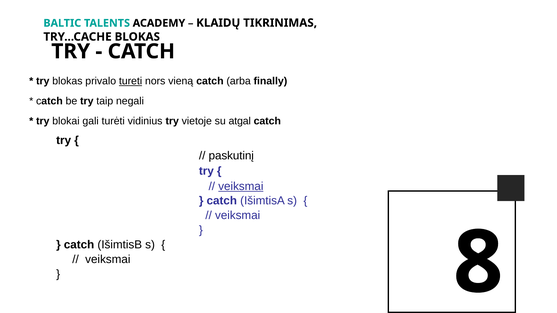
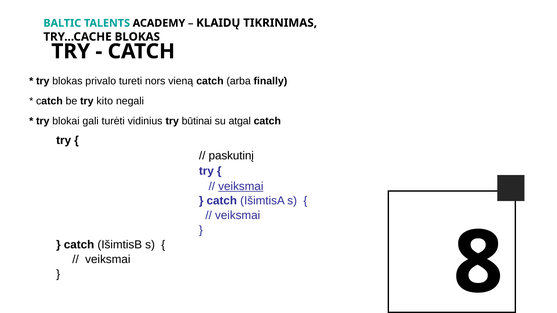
tureti underline: present -> none (131, 81)
taip: taip -> kito (105, 101)
vietoje: vietoje -> būtinai (197, 121)
